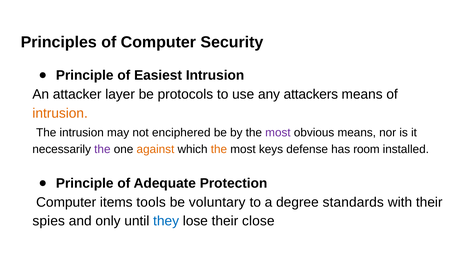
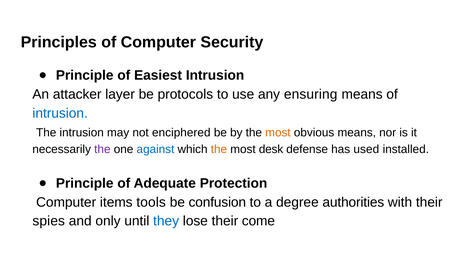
attackers: attackers -> ensuring (311, 94)
intrusion colour: orange -> blue (60, 113)
most colour: purple -> orange (278, 133)
against colour: orange -> blue (155, 149)
keys: keys -> desk (271, 149)
room: room -> used (366, 149)
voluntary: voluntary -> confusion (217, 202)
standards: standards -> authorities (353, 202)
close: close -> come (258, 221)
